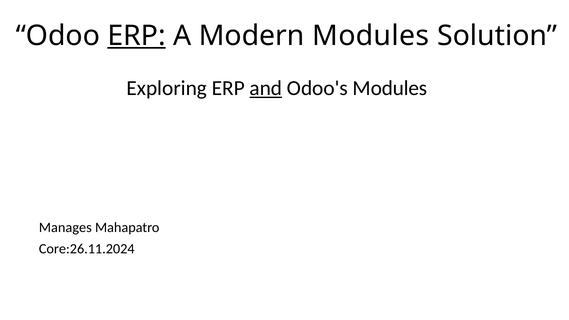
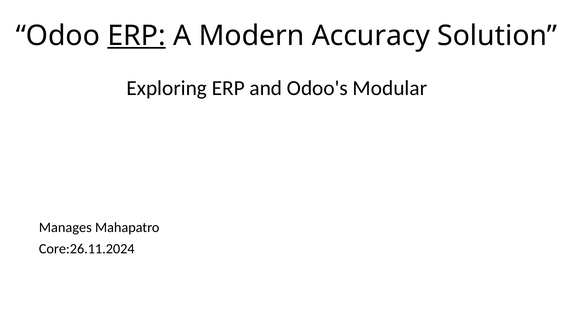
Modern Modules: Modules -> Accuracy (371, 36)
and underline: present -> none (266, 88)
Odoo's Modules: Modules -> Modular (390, 88)
